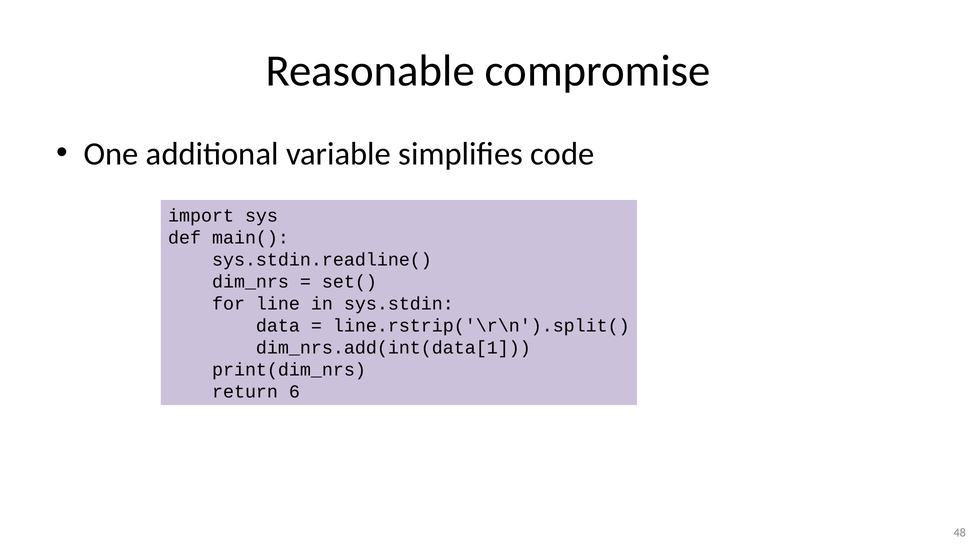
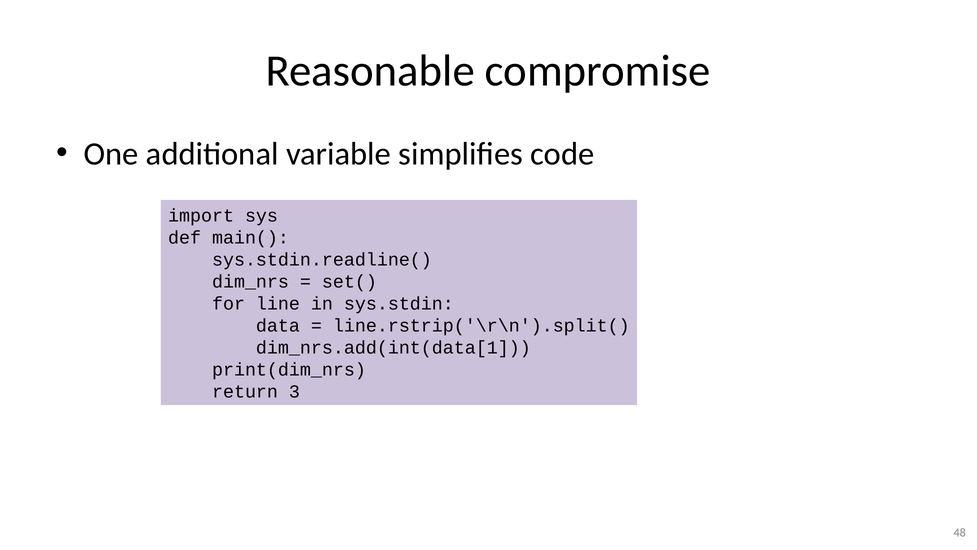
6: 6 -> 3 (294, 391)
